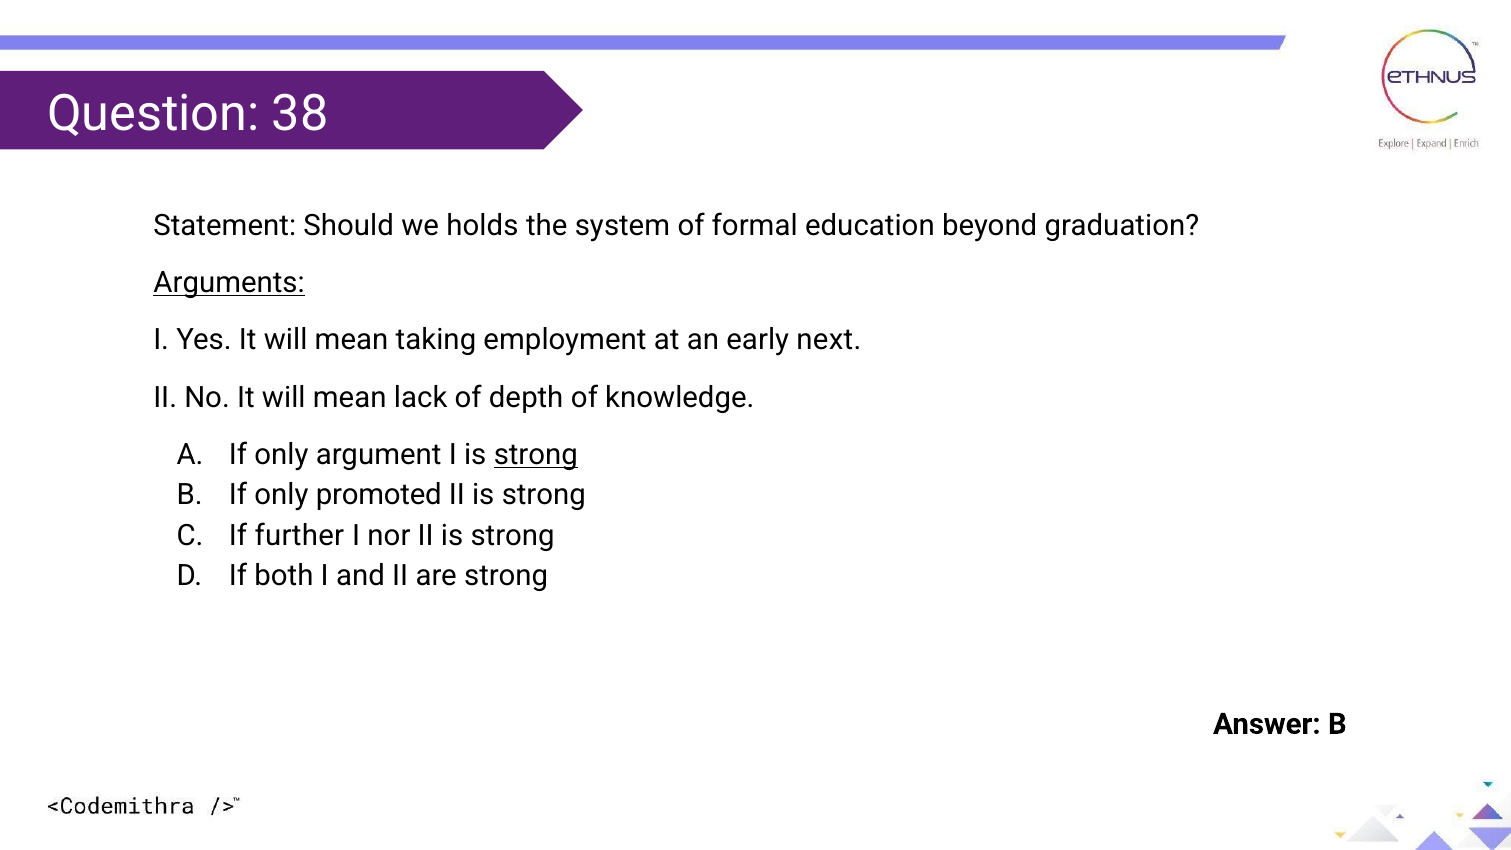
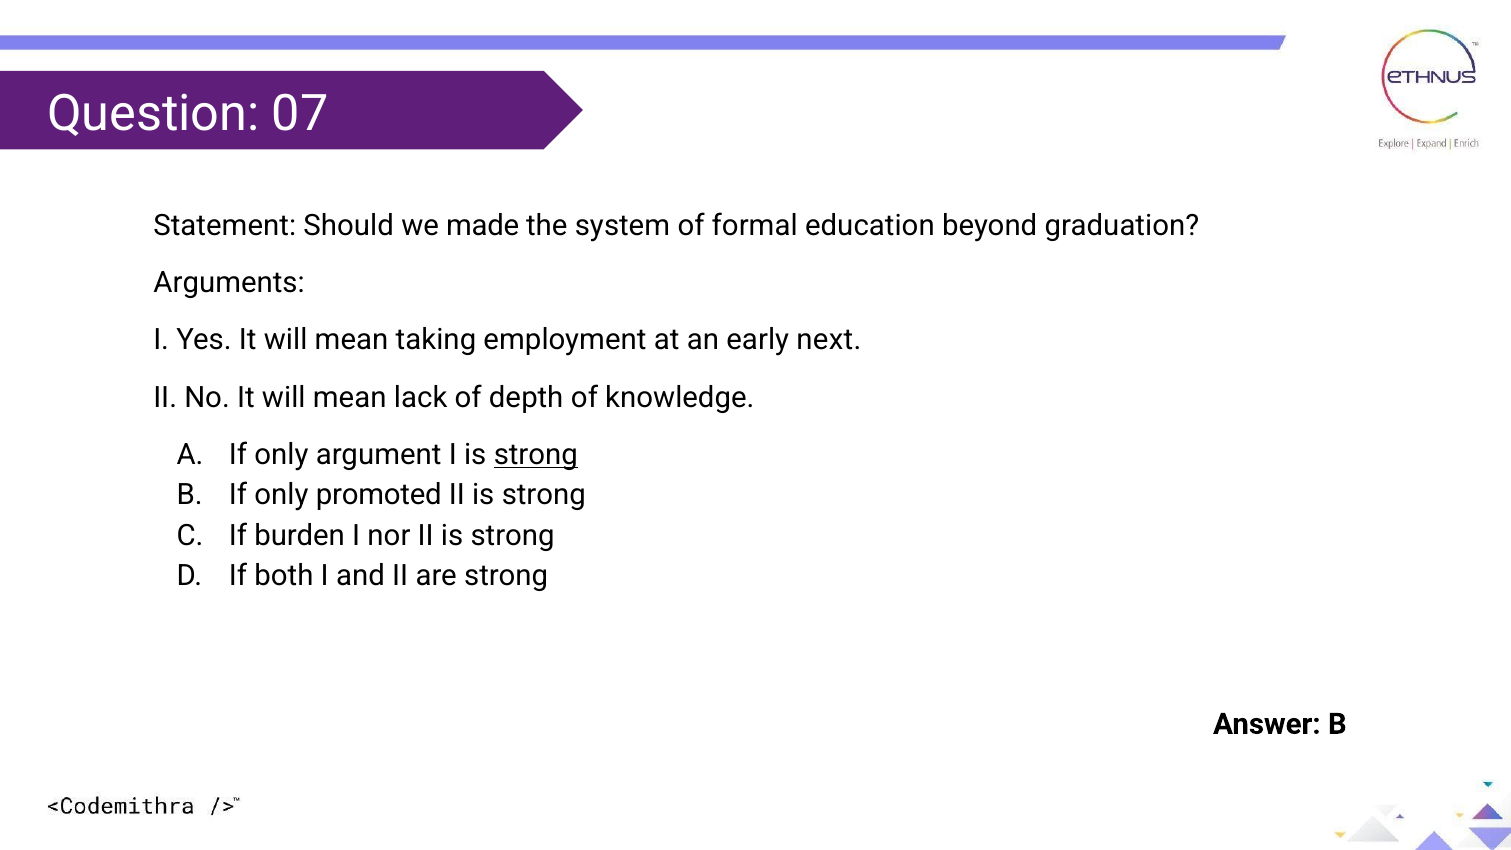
38: 38 -> 07 (300, 114)
holds: holds -> made (483, 226)
Arguments underline: present -> none (229, 283)
further: further -> burden (300, 536)
